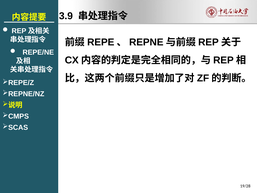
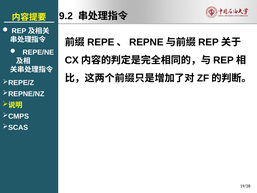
3.9: 3.9 -> 9.2 (66, 16)
